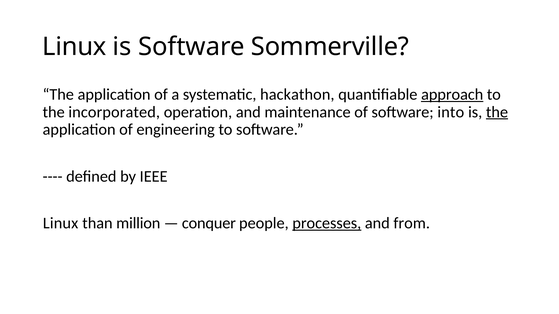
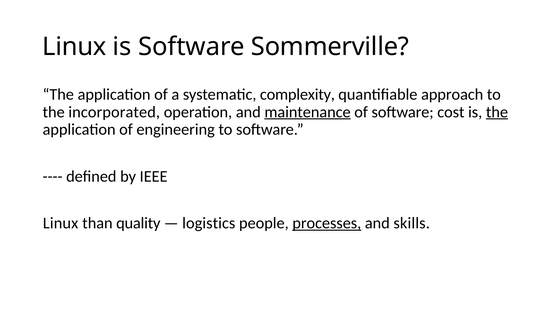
hackathon: hackathon -> complexity (297, 95)
approach underline: present -> none (452, 95)
maintenance underline: none -> present (308, 112)
into: into -> cost (451, 112)
million: million -> quality (138, 223)
conquer: conquer -> logistics (209, 223)
from: from -> skills (412, 223)
